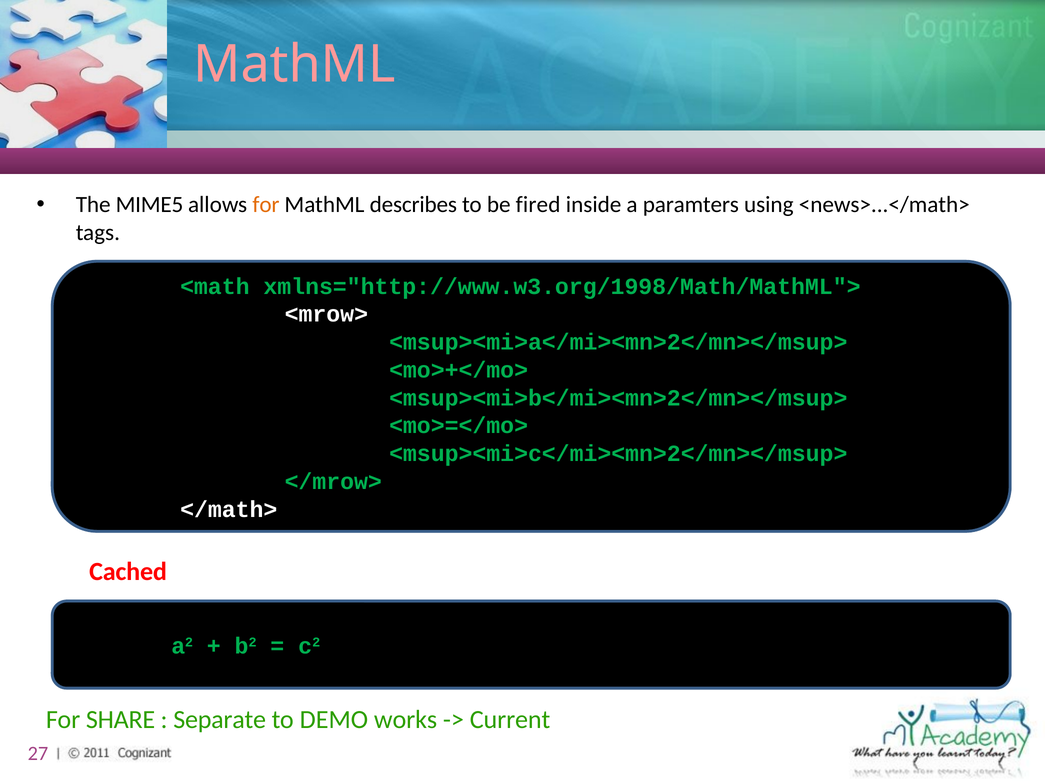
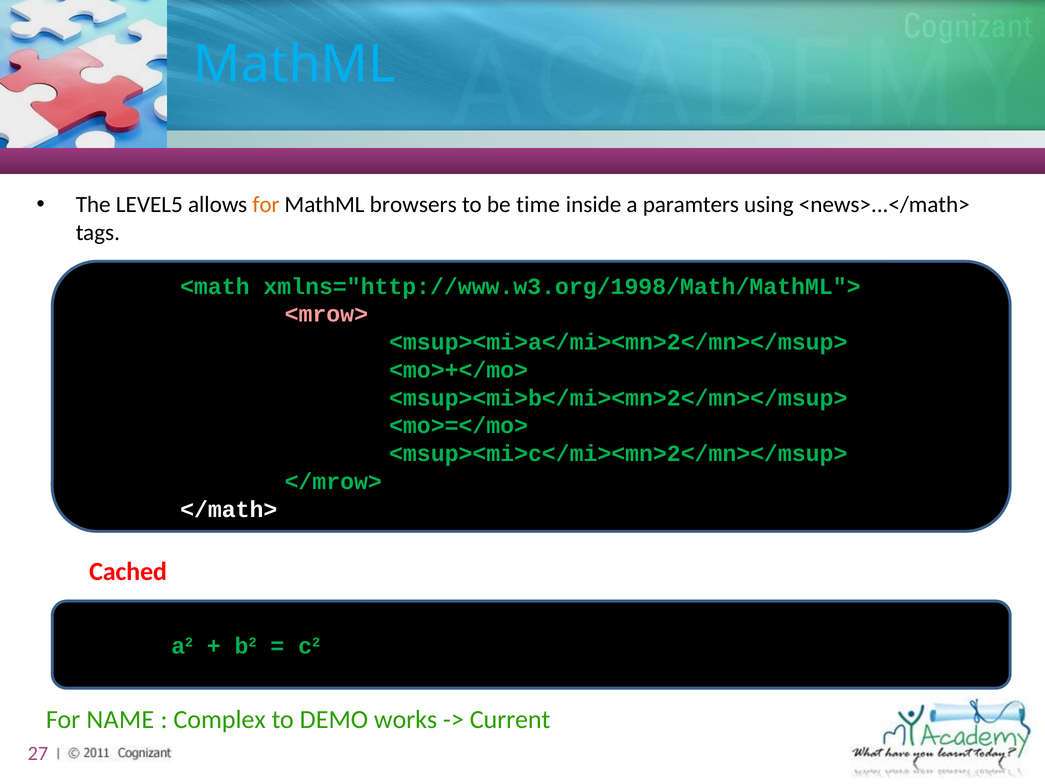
MathML colour: pink -> light blue (294, 65)
MIME5: MIME5 -> LEVEL5 (149, 205)
describes: describes -> browsers (413, 205)
fired: fired -> time (538, 205)
<mrow> colour: white -> pink (326, 314)
SHARE: SHARE -> NAME (120, 719)
Separate: Separate -> Complex (220, 719)
